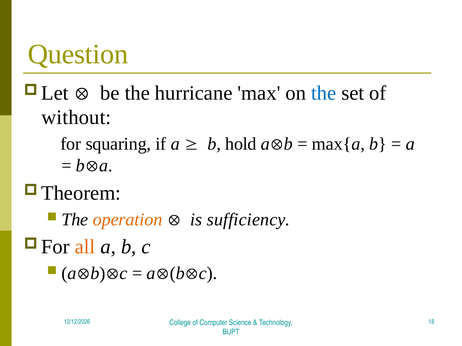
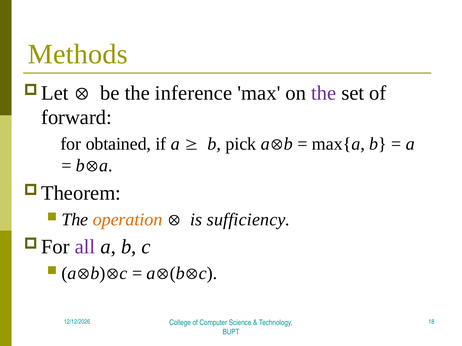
Question: Question -> Methods (78, 54)
hurricane: hurricane -> inference (194, 93)
the colour: blue -> purple (324, 93)
without: without -> forward (77, 118)
squaring: squaring -> obtained (118, 144)
hold: hold -> pick (241, 144)
all colour: orange -> purple (85, 247)
